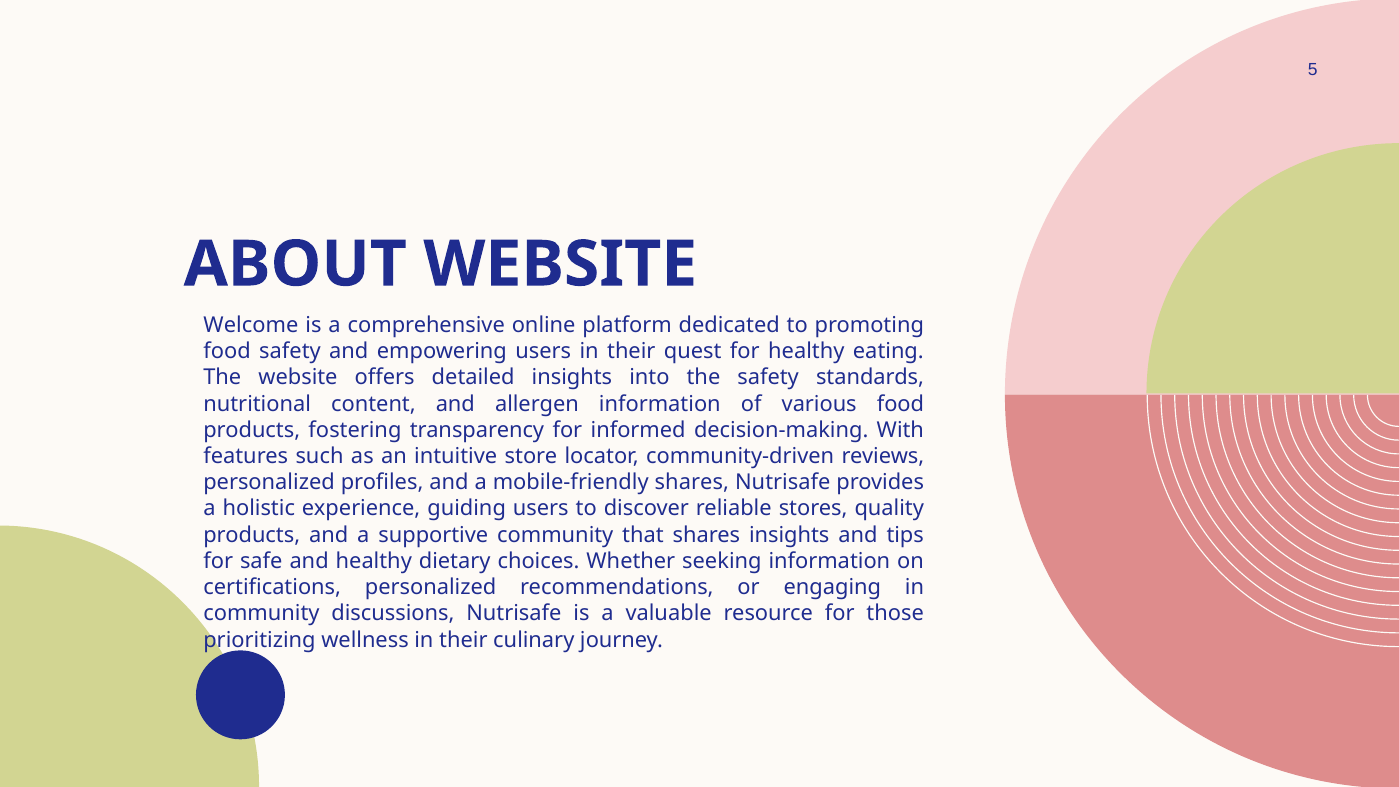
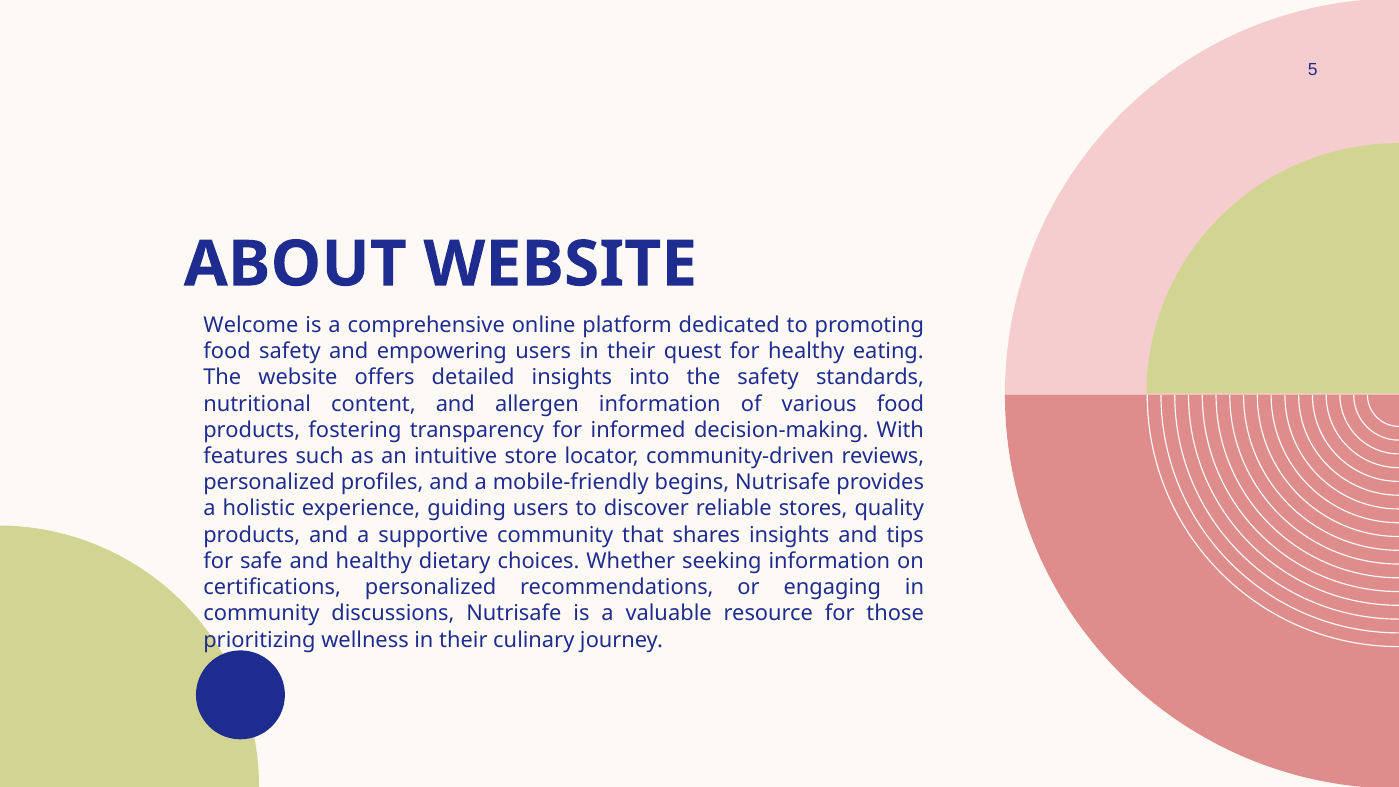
mobile-friendly shares: shares -> begins (692, 483)
